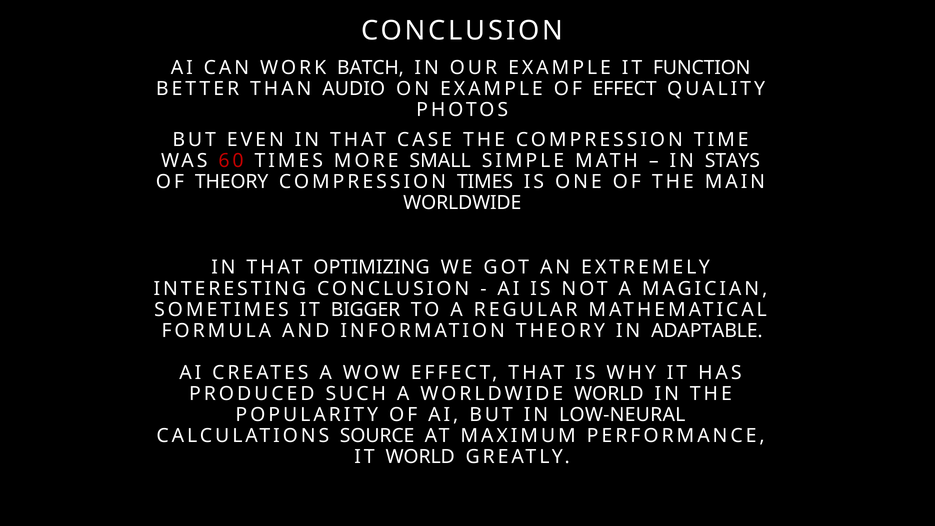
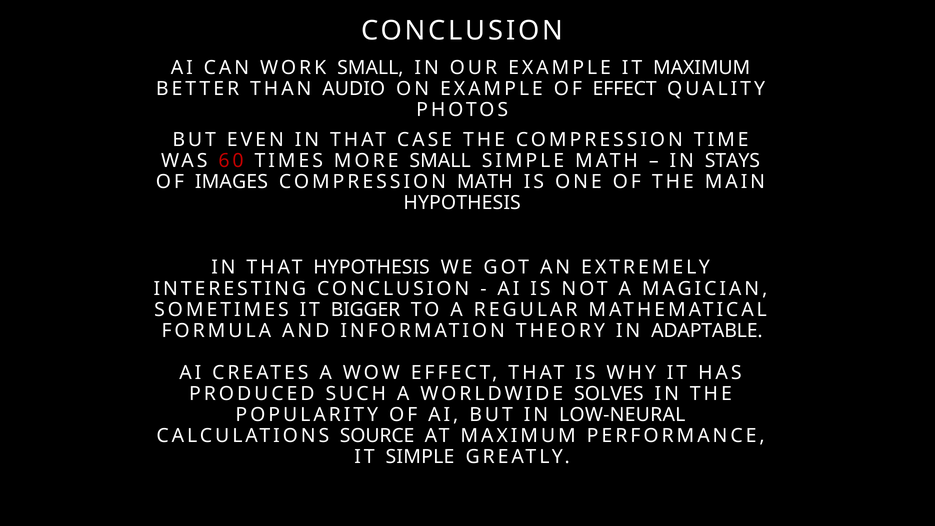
WORK BATCH: BATCH -> SMALL (370, 68)
IT FUNCTION: FUNCTION -> MAXIMUM (702, 68)
OF THEORY: THEORY -> IMAGES (231, 182)
COMPRESSION TIMES: TIMES -> MATH (485, 182)
WORLDWIDE: WORLDWIDE -> HYPOTHESIS (462, 203)
THAT OPTIMIZING: OPTIMIZING -> HYPOTHESIS (372, 267)
WORLDWIDE WORLD: WORLD -> SOLVES (609, 394)
IT WORLD: WORLD -> SIMPLE (420, 457)
